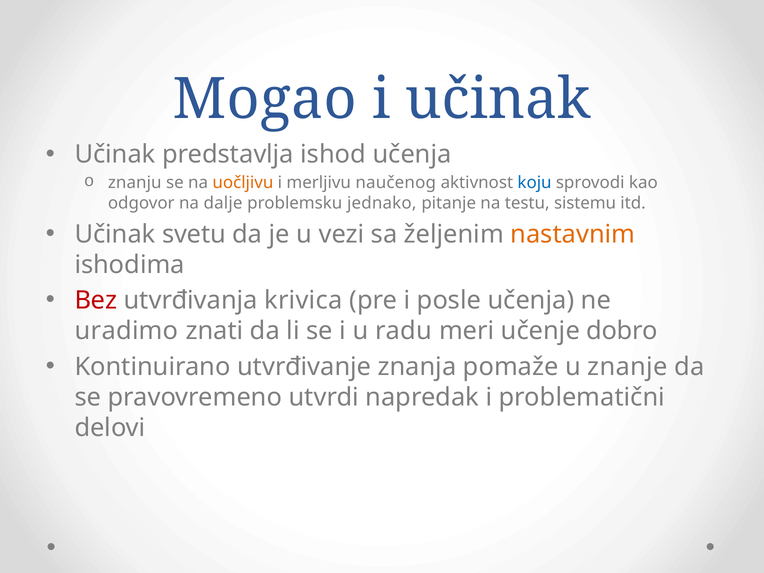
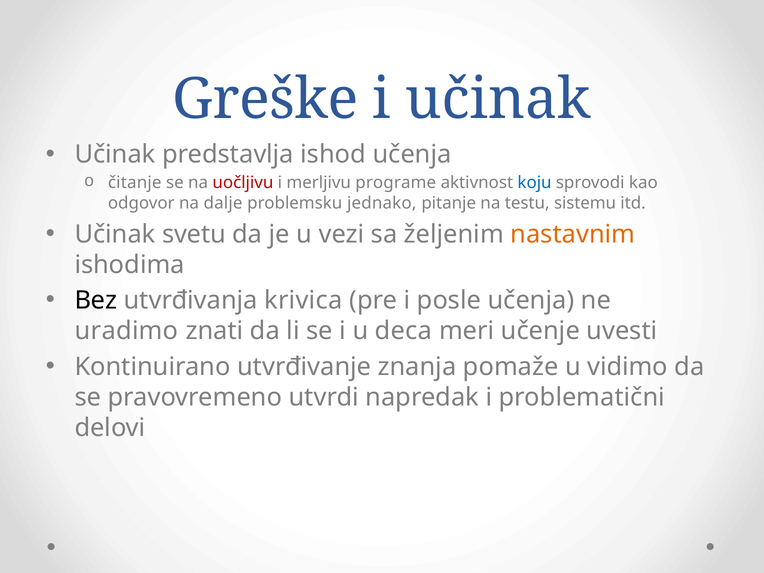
Mogao: Mogao -> Greške (265, 99)
znanju: znanju -> čitanje (135, 183)
uočljivu colour: orange -> red (243, 183)
naučenog: naučenog -> programe (396, 183)
Bez colour: red -> black (96, 301)
radu: radu -> deca (404, 331)
dobro: dobro -> uvesti (622, 331)
znanje: znanje -> vidimo (628, 367)
